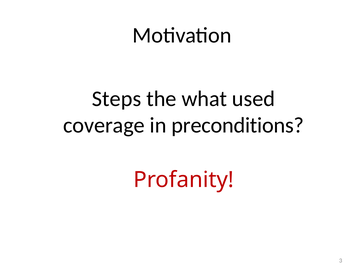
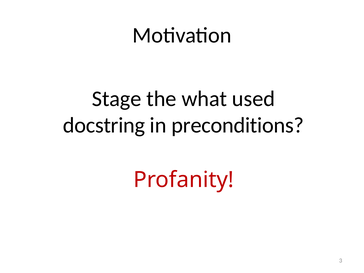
Steps: Steps -> Stage (117, 99)
coverage: coverage -> docstring (104, 125)
